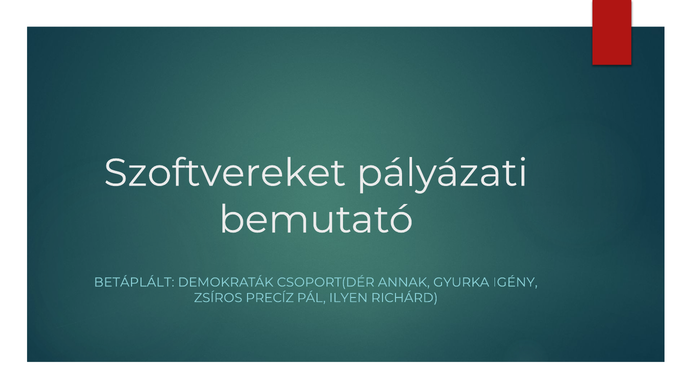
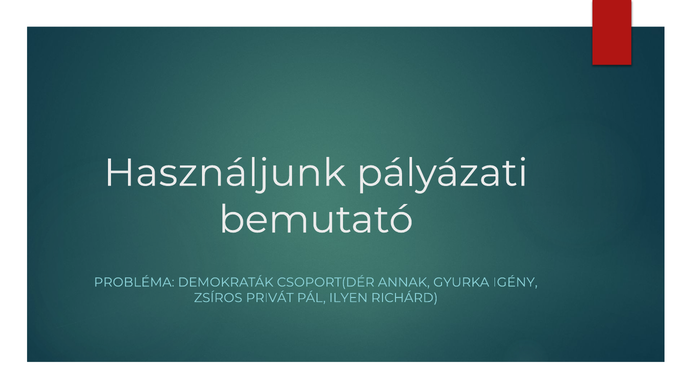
Szoftvereket: Szoftvereket -> Használjunk (225, 173)
BETÁPLÁLT: BETÁPLÁLT -> PROBLÉMA (134, 282)
PRECÍZ: PRECÍZ -> PRIVÁT (270, 298)
